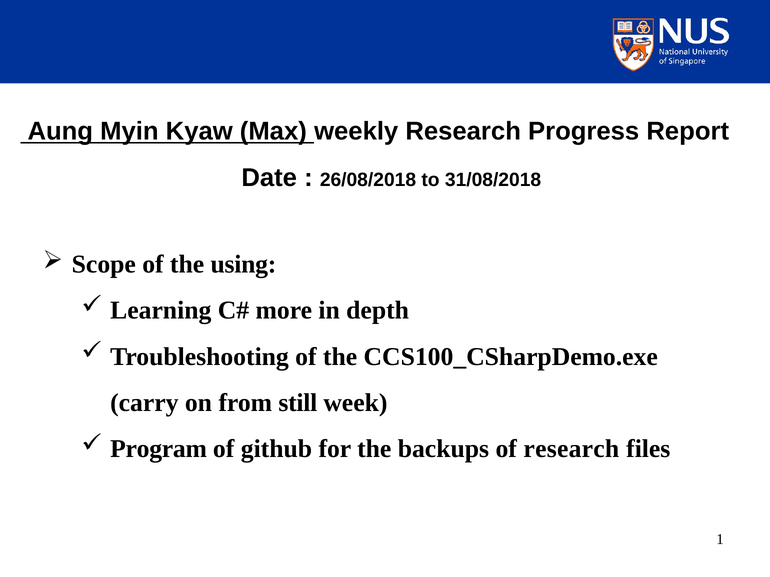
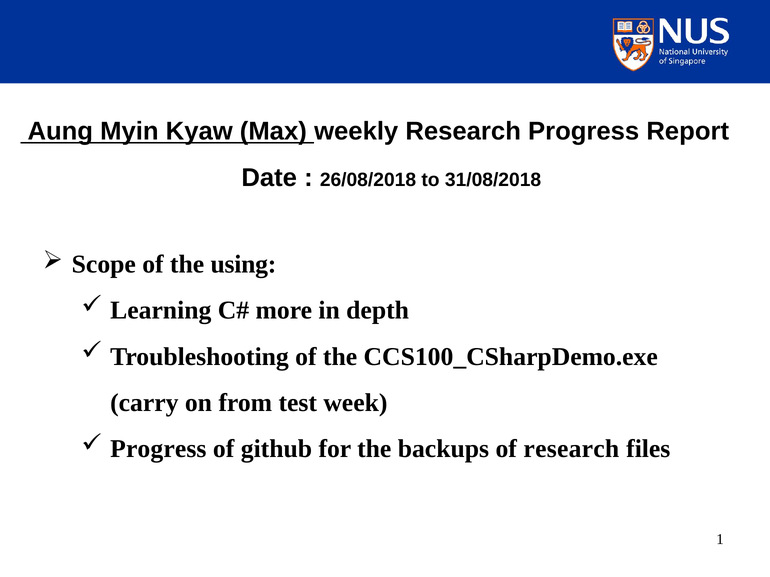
still: still -> test (298, 403)
Program: Program -> Progress (158, 449)
